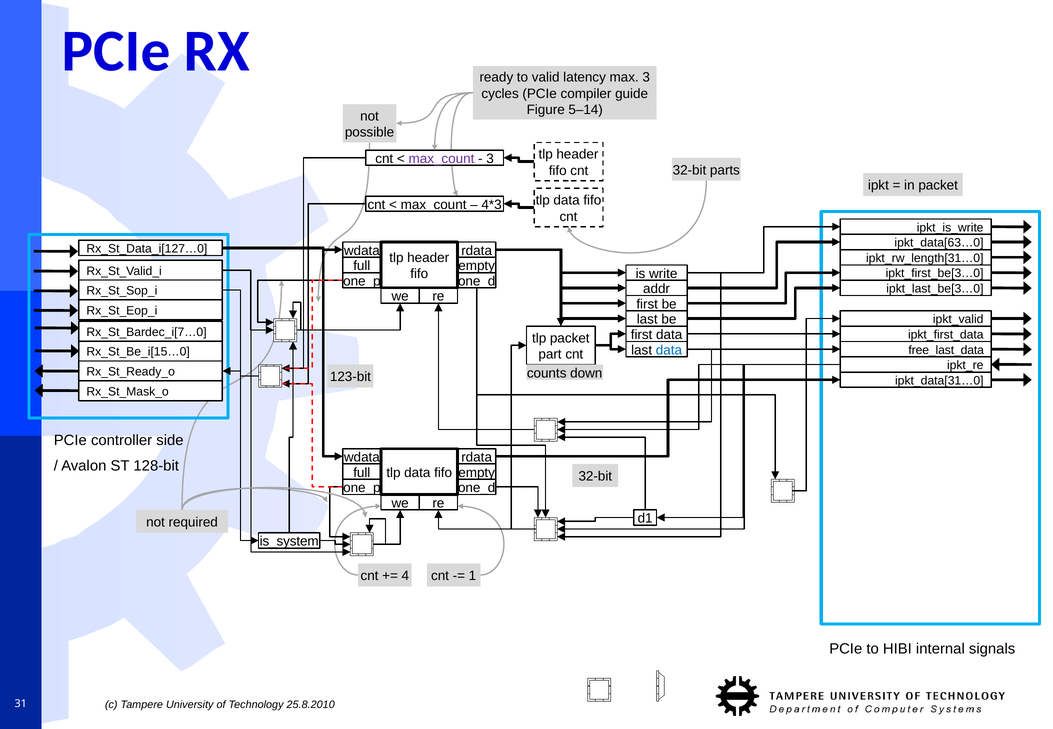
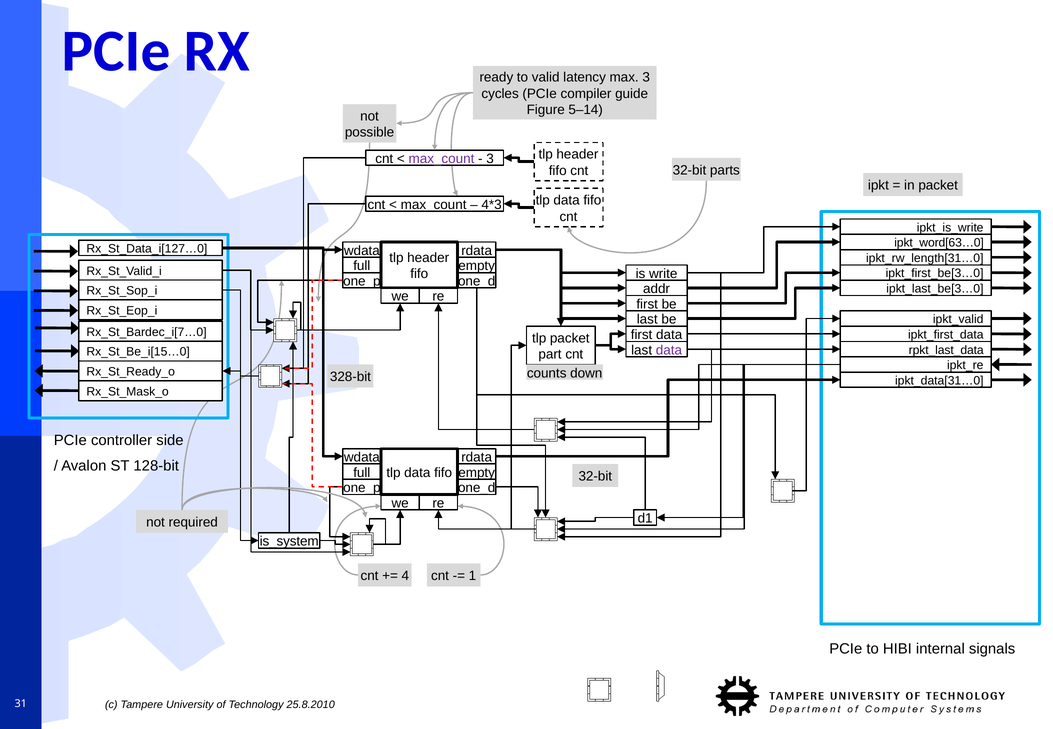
ipkt_data[63…0: ipkt_data[63…0 -> ipkt_word[63…0 (939, 243)
data colour: blue -> purple (669, 350)
free_last_data: free_last_data -> rpkt_last_data (946, 350)
123-bit: 123-bit -> 328-bit (350, 377)
